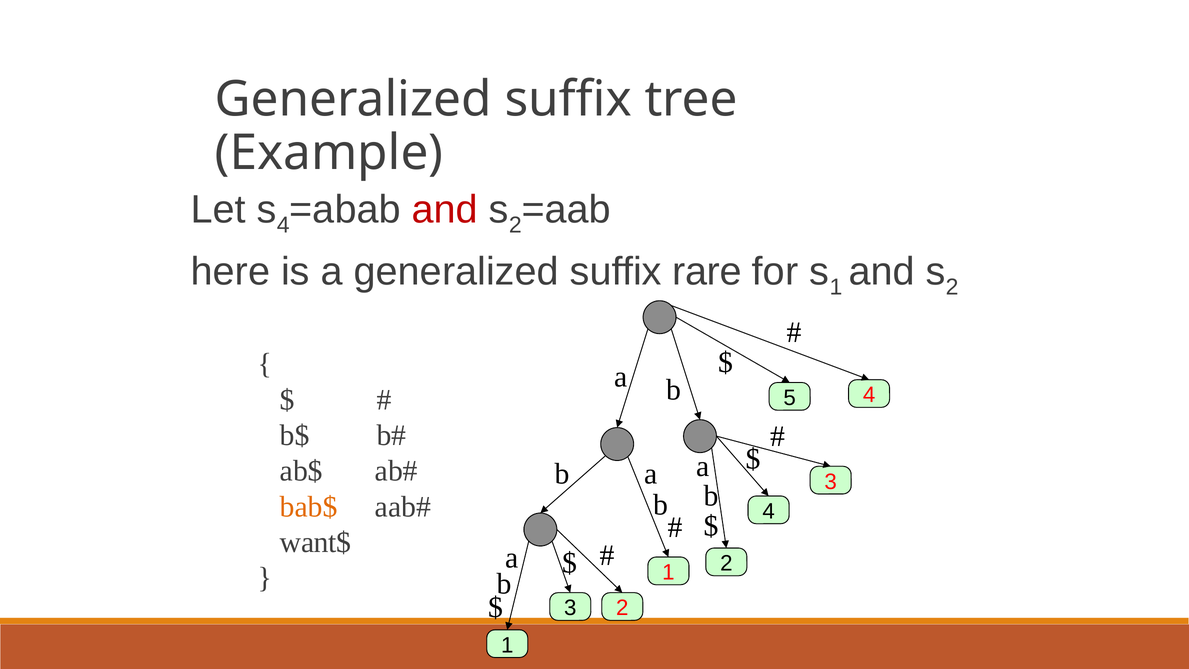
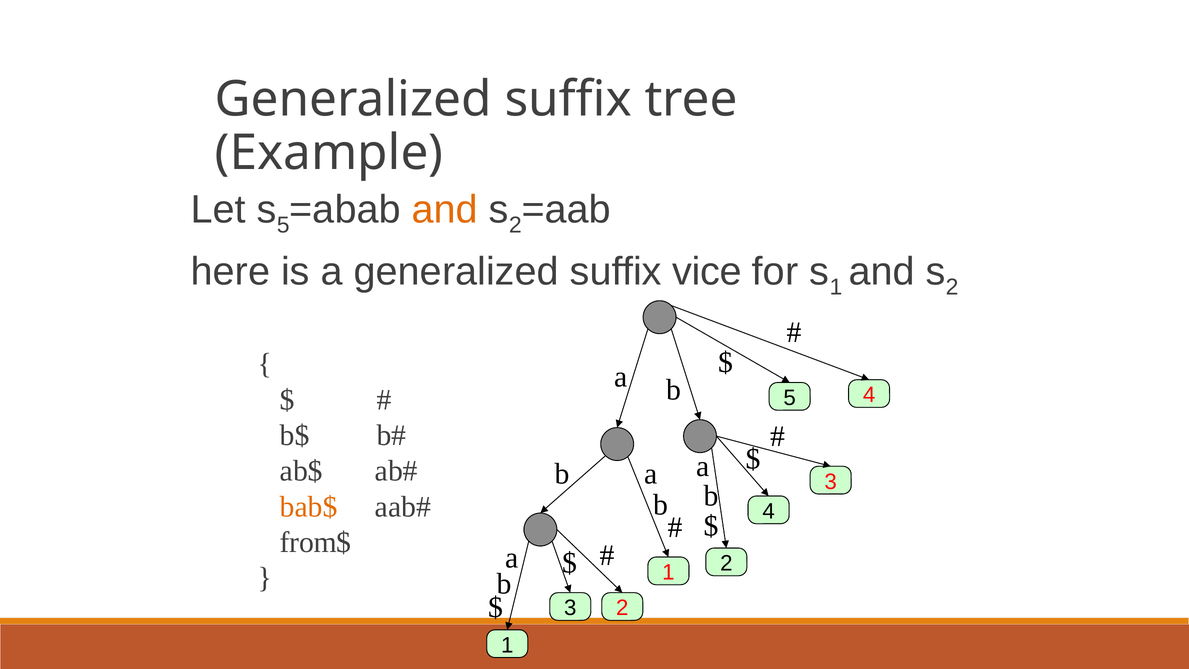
4: 4 -> 5 (283, 225)
and colour: red -> orange (445, 210)
rare: rare -> vice (707, 272)
want$: want$ -> from$ (316, 542)
